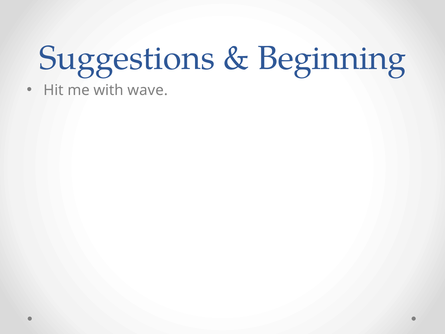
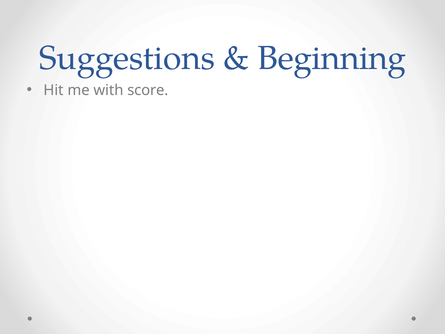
wave: wave -> score (148, 90)
